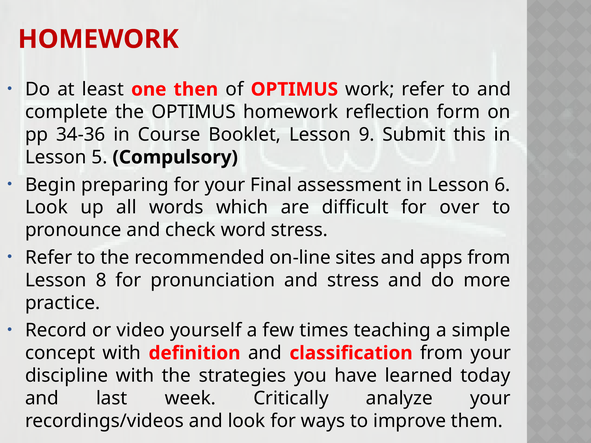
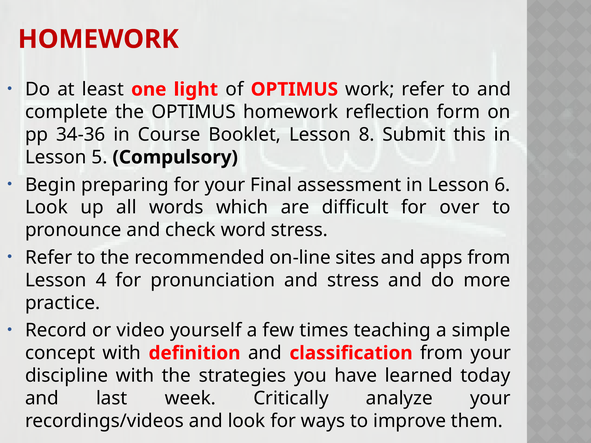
then: then -> light (196, 89)
9: 9 -> 8 (367, 135)
8: 8 -> 4 (101, 280)
